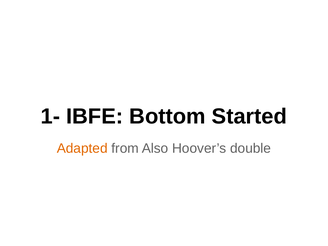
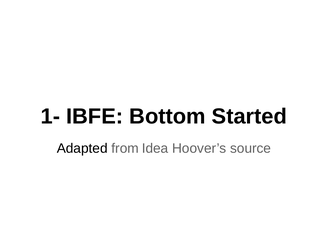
Adapted colour: orange -> black (82, 148)
Also: Also -> Idea (155, 148)
double: double -> source (251, 148)
